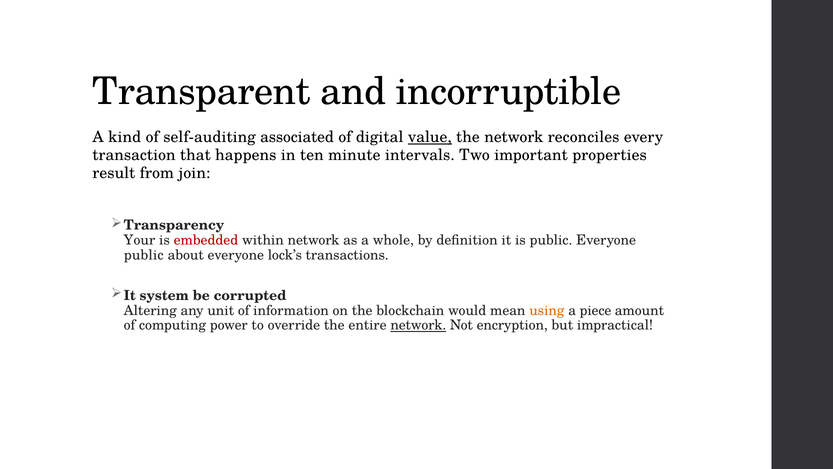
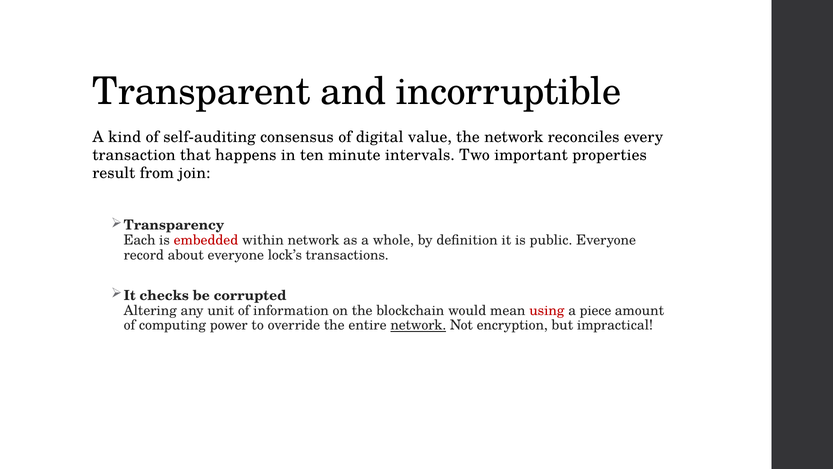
associated: associated -> consensus (297, 137)
value underline: present -> none (430, 137)
Your: Your -> Each (140, 240)
public: public -> record (144, 255)
system: system -> checks (164, 295)
using colour: orange -> red (547, 310)
